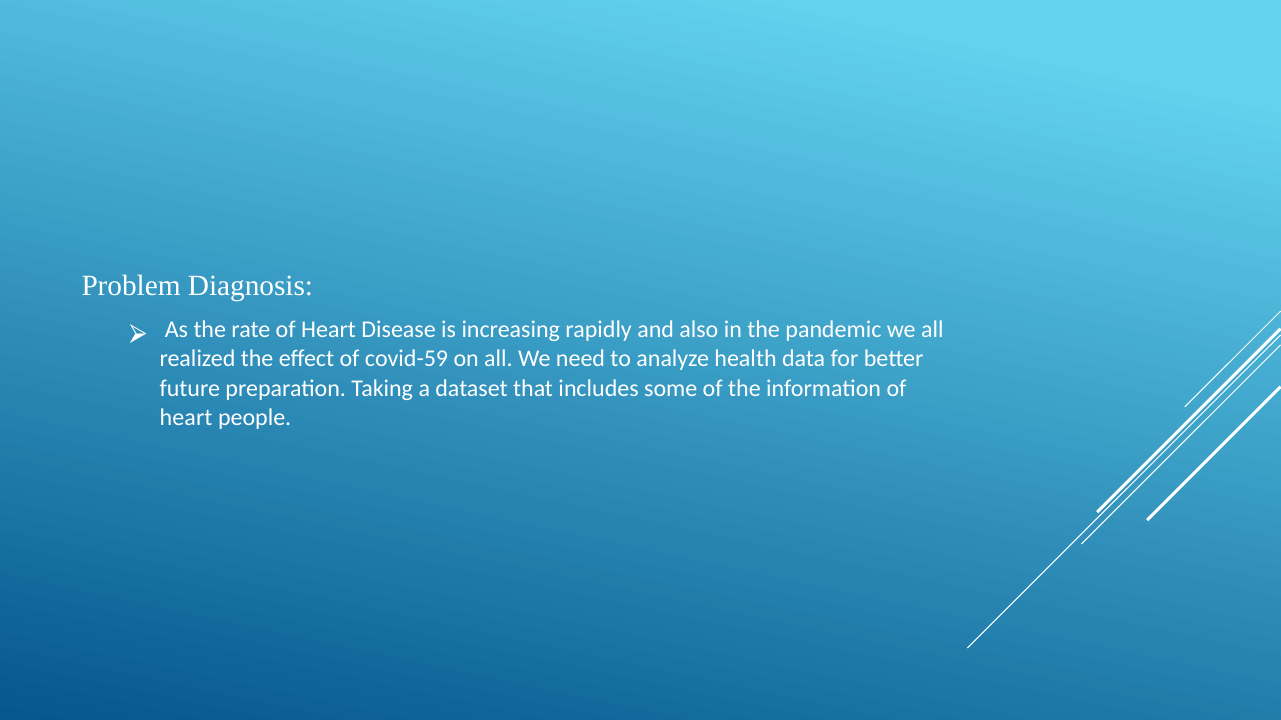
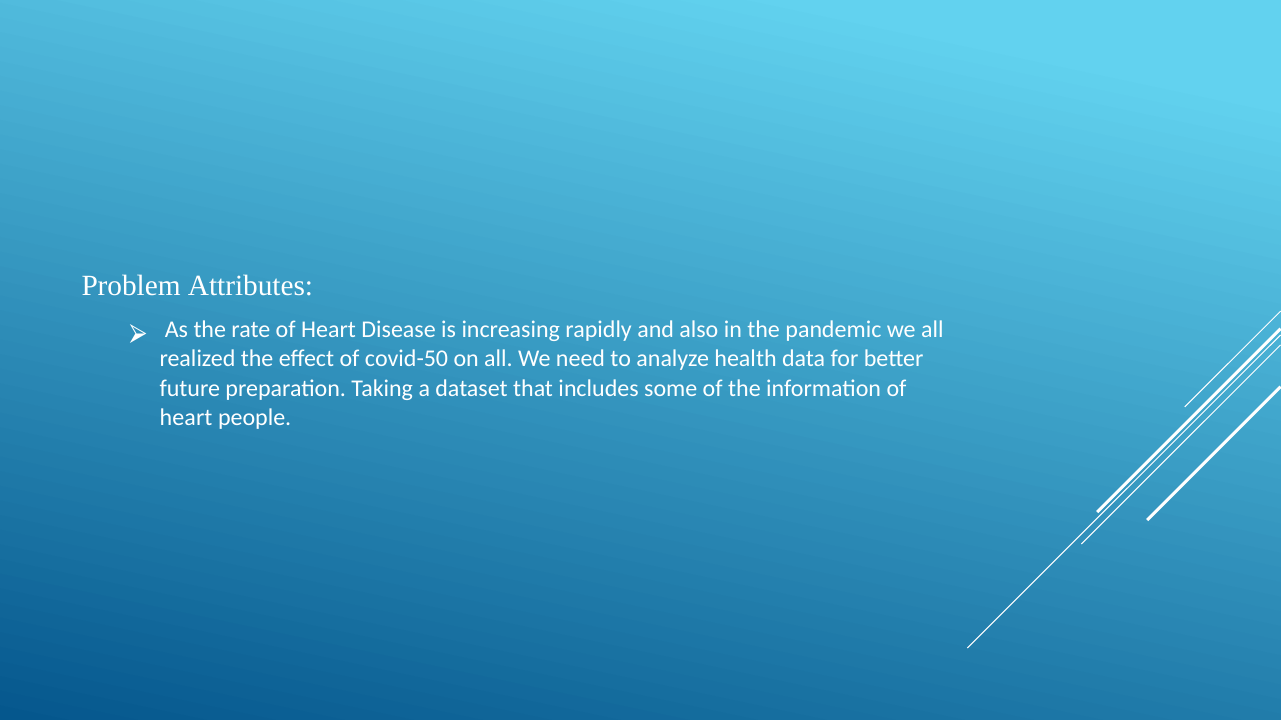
Diagnosis: Diagnosis -> Attributes (250, 286)
covid-59: covid-59 -> covid-50 (407, 359)
